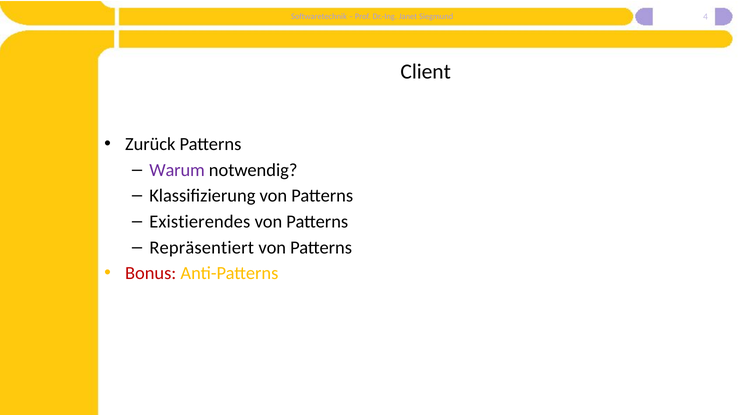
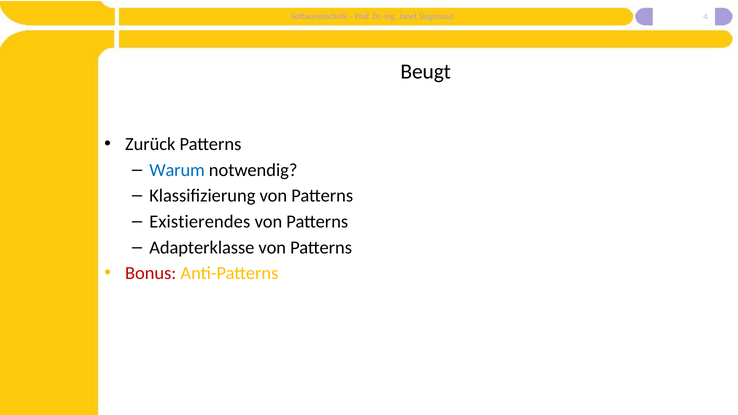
Client: Client -> Beugt (426, 72)
Warum colour: purple -> blue (177, 170)
Repräsentiert: Repräsentiert -> Adapterklasse (202, 248)
